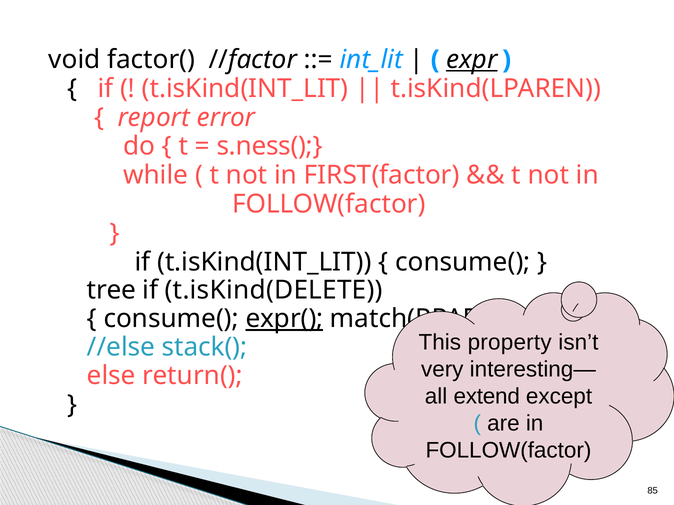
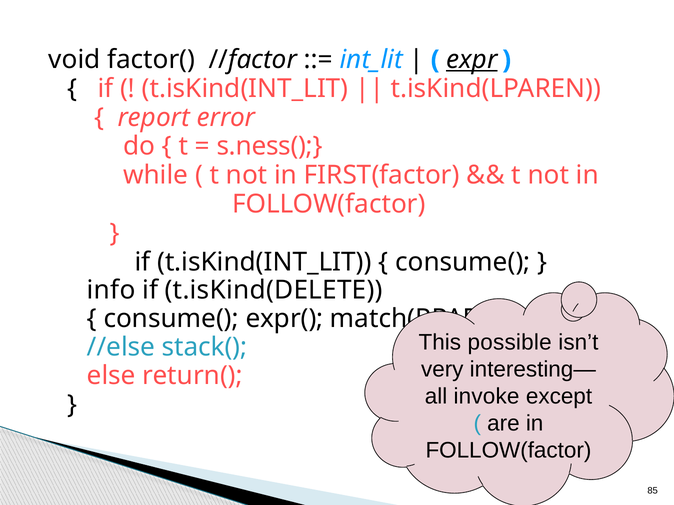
tree: tree -> info (111, 291)
expr( underline: present -> none (284, 319)
property: property -> possible (510, 343)
extend: extend -> invoke (486, 397)
